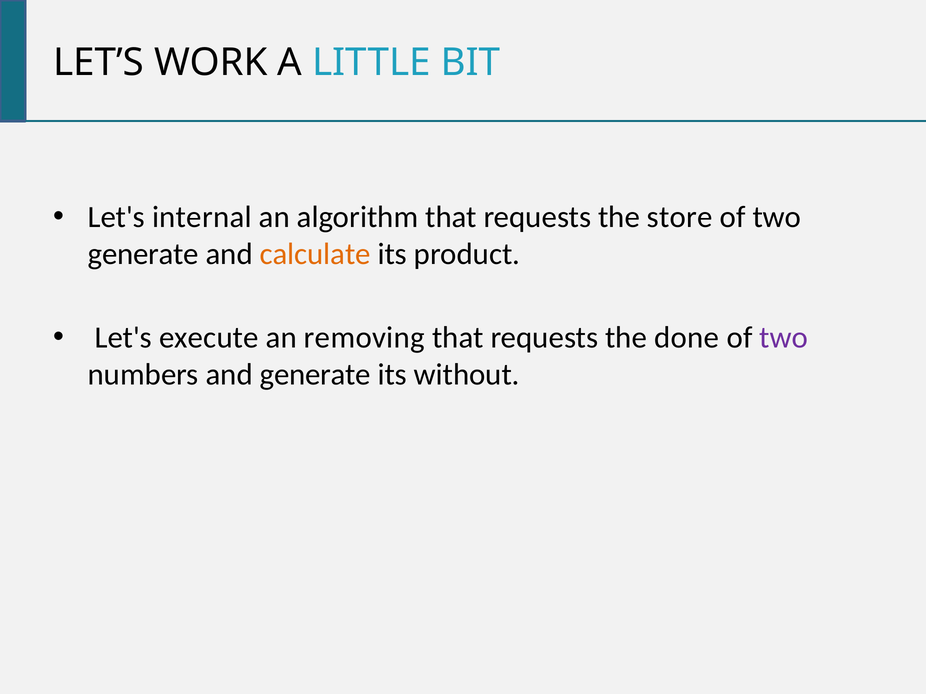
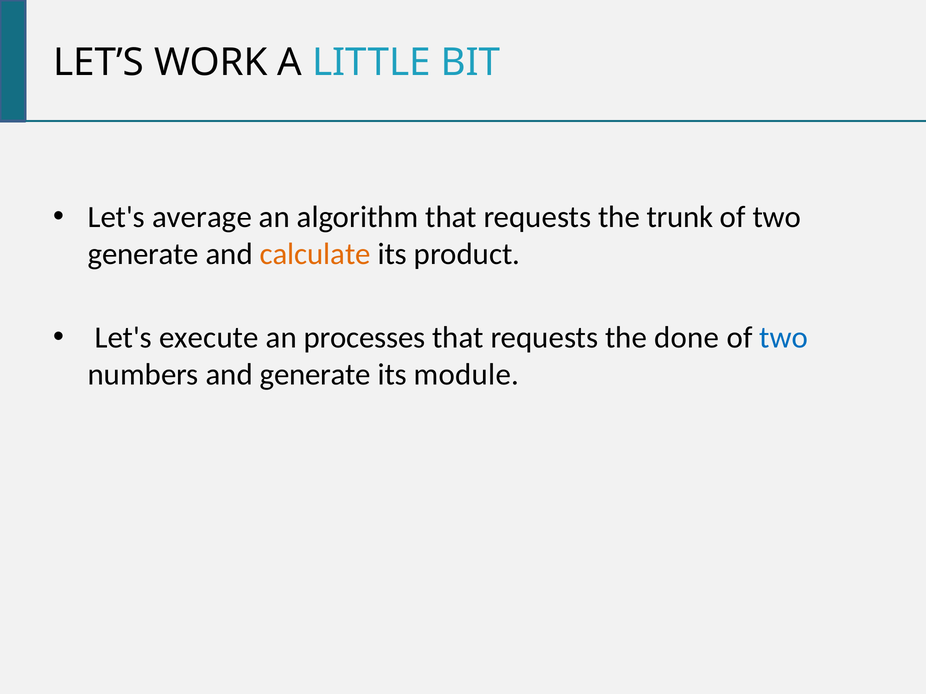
internal: internal -> average (202, 217)
store: store -> trunk (680, 217)
removing: removing -> processes (365, 338)
two colour: purple -> blue (784, 338)
without: without -> module (467, 375)
